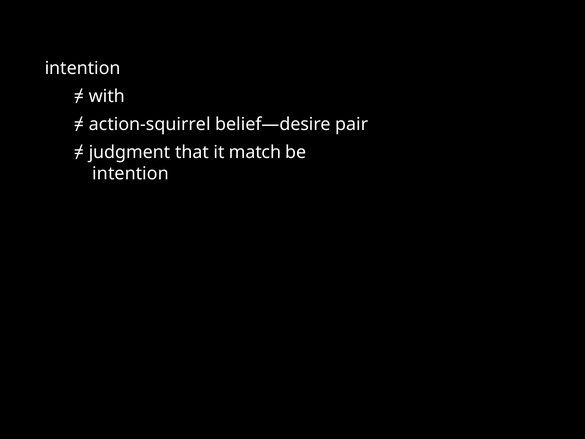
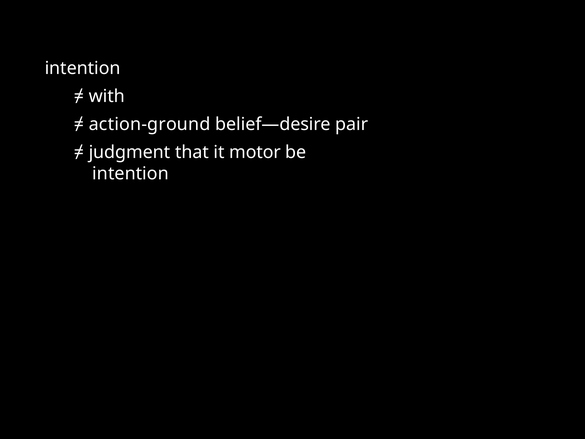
action-squirrel: action-squirrel -> action-ground (150, 124)
match: match -> motor (255, 152)
